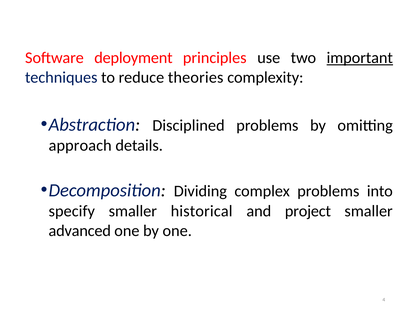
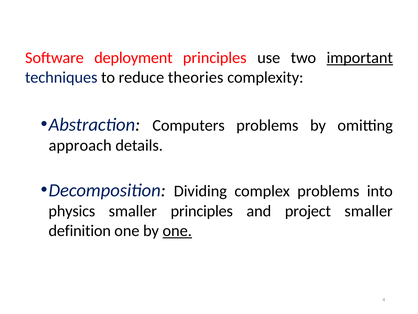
Disciplined: Disciplined -> Computers (189, 125)
specify: specify -> physics (72, 211)
smaller historical: historical -> principles (202, 211)
advanced: advanced -> definition (80, 230)
one underline: none -> present (177, 230)
